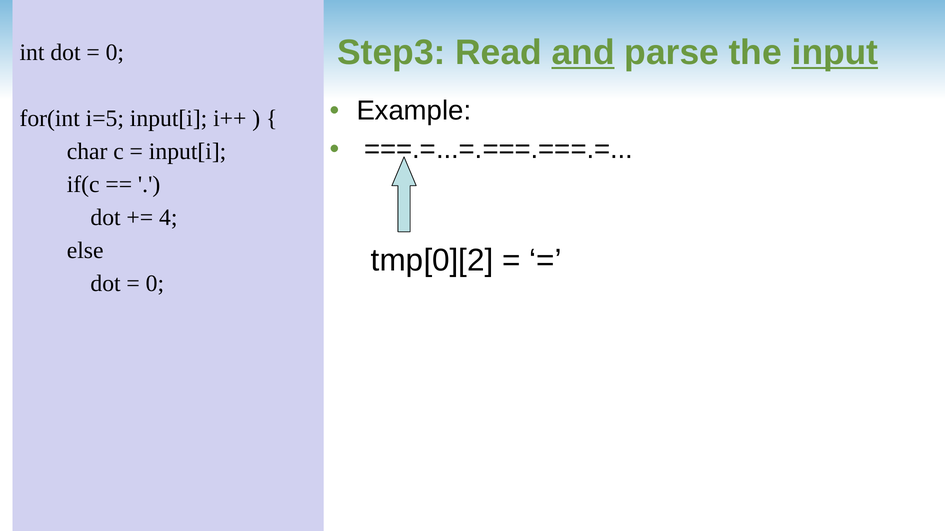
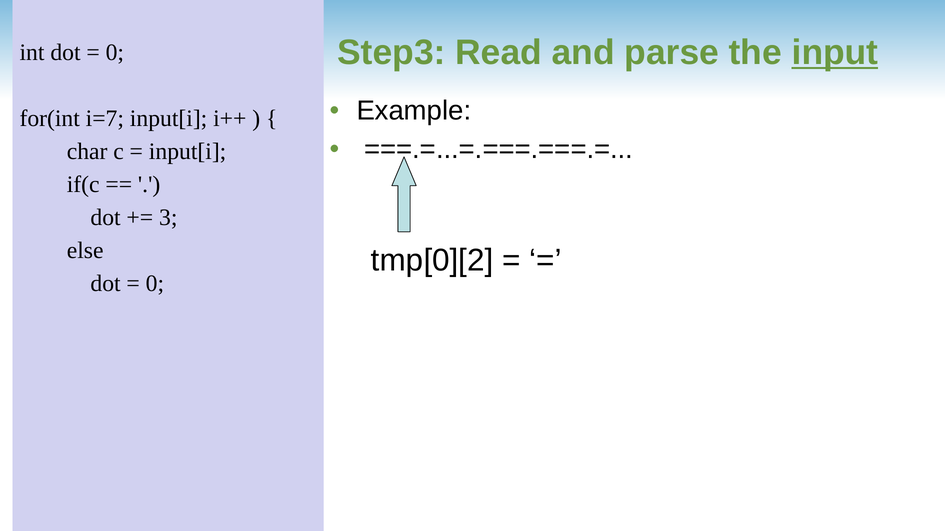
and underline: present -> none (583, 53)
i=5: i=5 -> i=7 (105, 119)
4: 4 -> 3 (168, 218)
